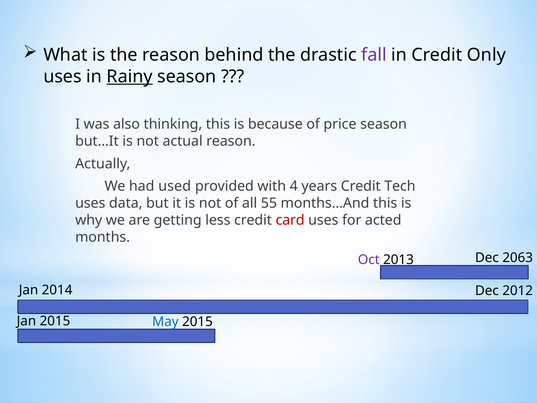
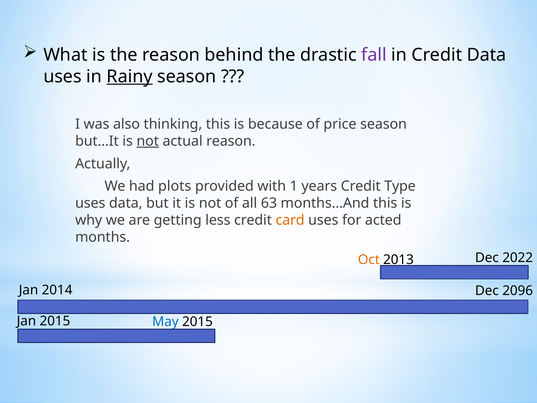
Credit Only: Only -> Data (487, 55)
not underline: none -> present (148, 141)
used: used -> plots (175, 186)
4: 4 -> 1 (294, 186)
Tech: Tech -> Type (400, 186)
55: 55 -> 63 (269, 203)
card colour: red -> orange (290, 220)
Oct colour: purple -> orange (369, 259)
2063: 2063 -> 2022 (518, 258)
2012: 2012 -> 2096 (518, 291)
